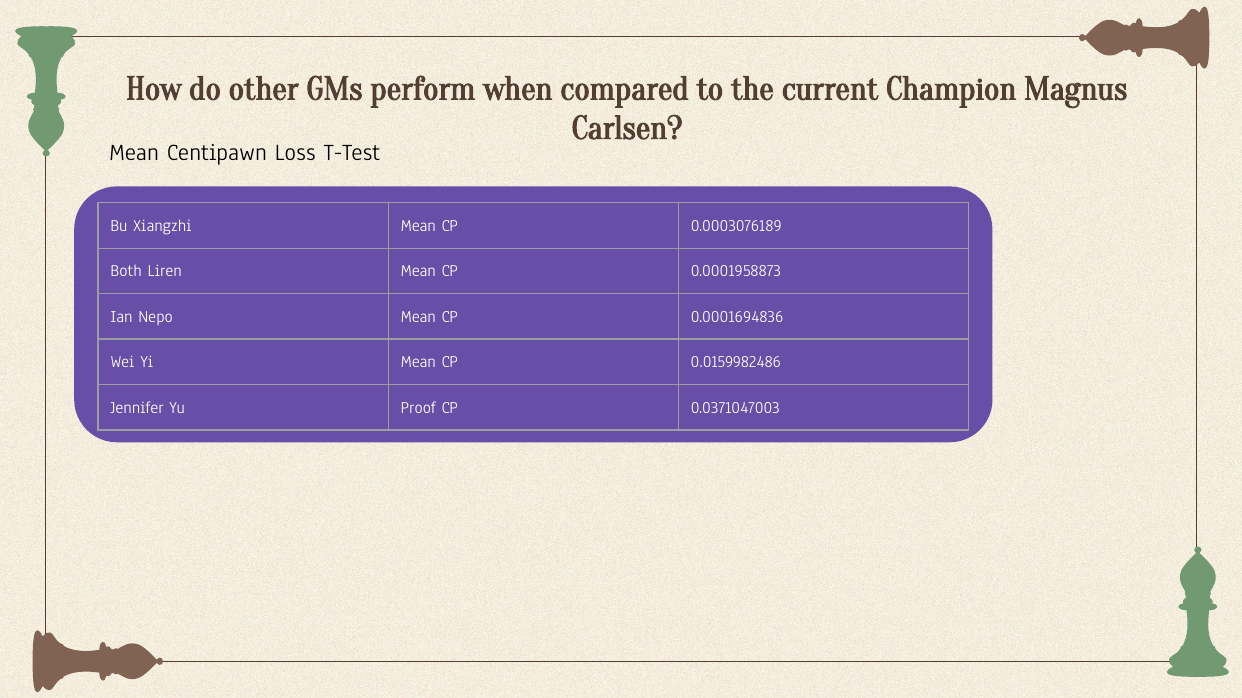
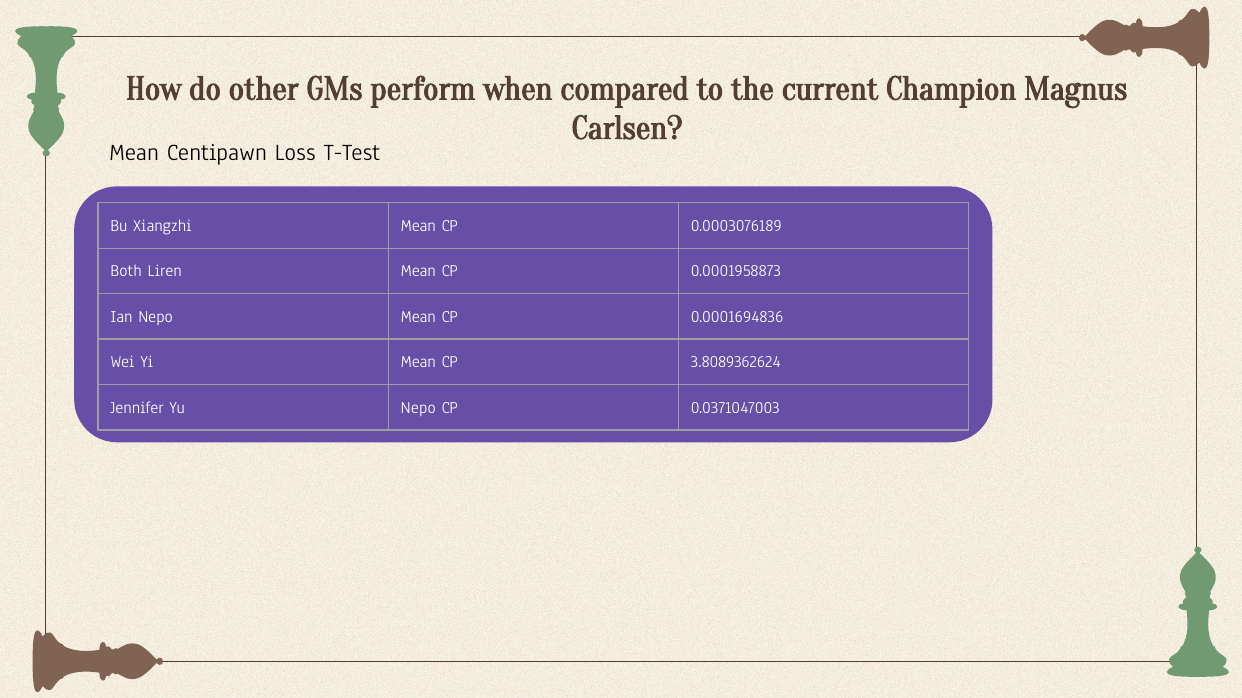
0.0159982486: 0.0159982486 -> 3.8089362624 (736, 363)
Proof: Proof -> Nepo (418, 408)
